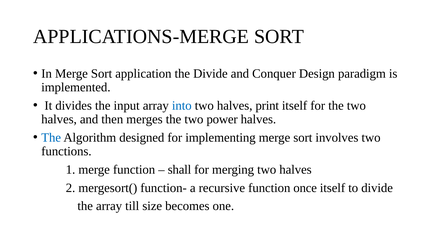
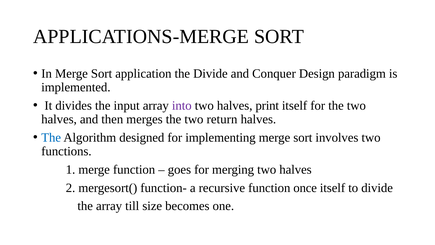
into colour: blue -> purple (182, 105)
power: power -> return (222, 119)
shall: shall -> goes (179, 169)
